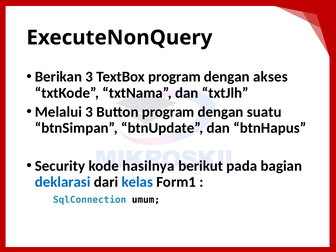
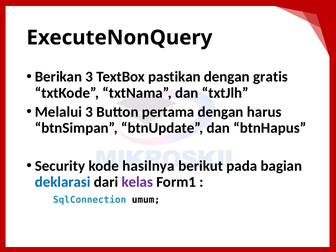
TextBox program: program -> pastikan (174, 77)
akses: akses -> gratis (271, 77)
Button program: program -> pertama (168, 112)
suatu: suatu -> harus (264, 112)
kelas colour: blue -> purple (137, 182)
